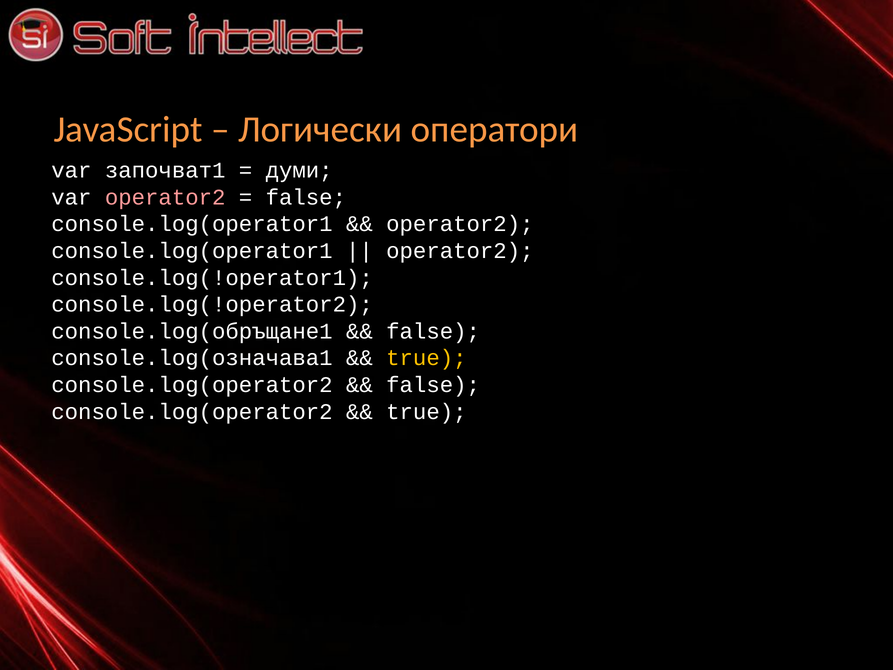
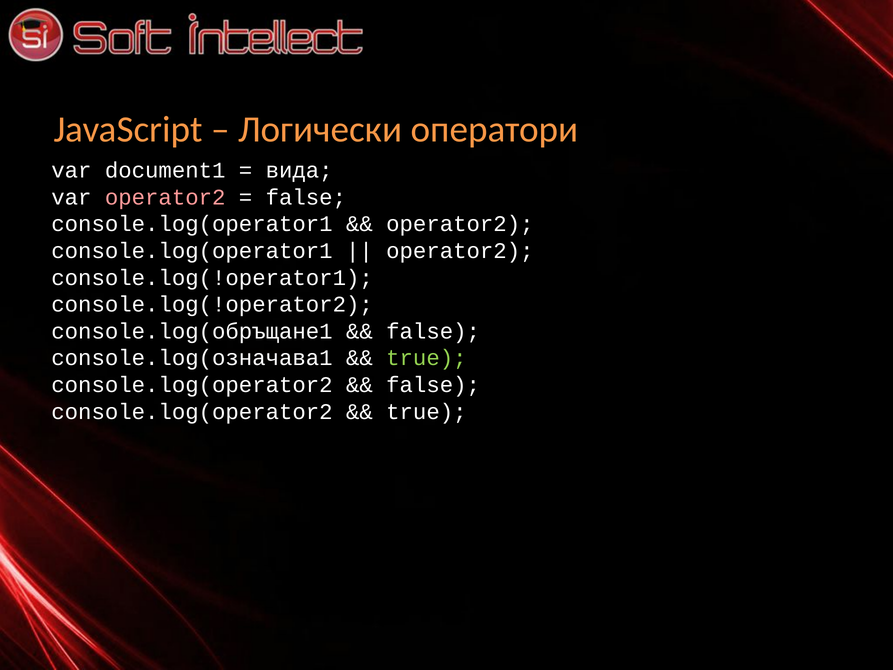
започват1: започват1 -> document1 (165, 170)
думи: думи -> вида (299, 170)
true colour: yellow -> light green (426, 358)
